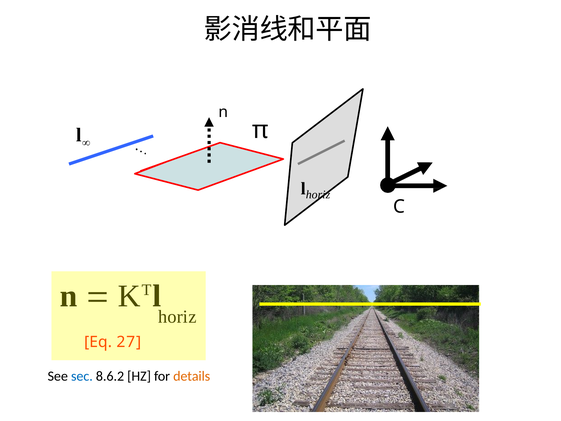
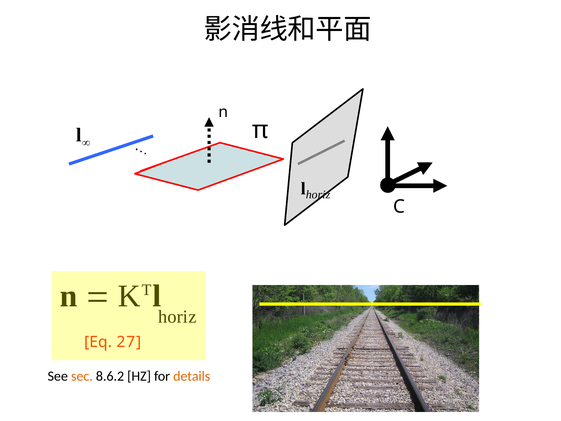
sec colour: blue -> orange (82, 376)
